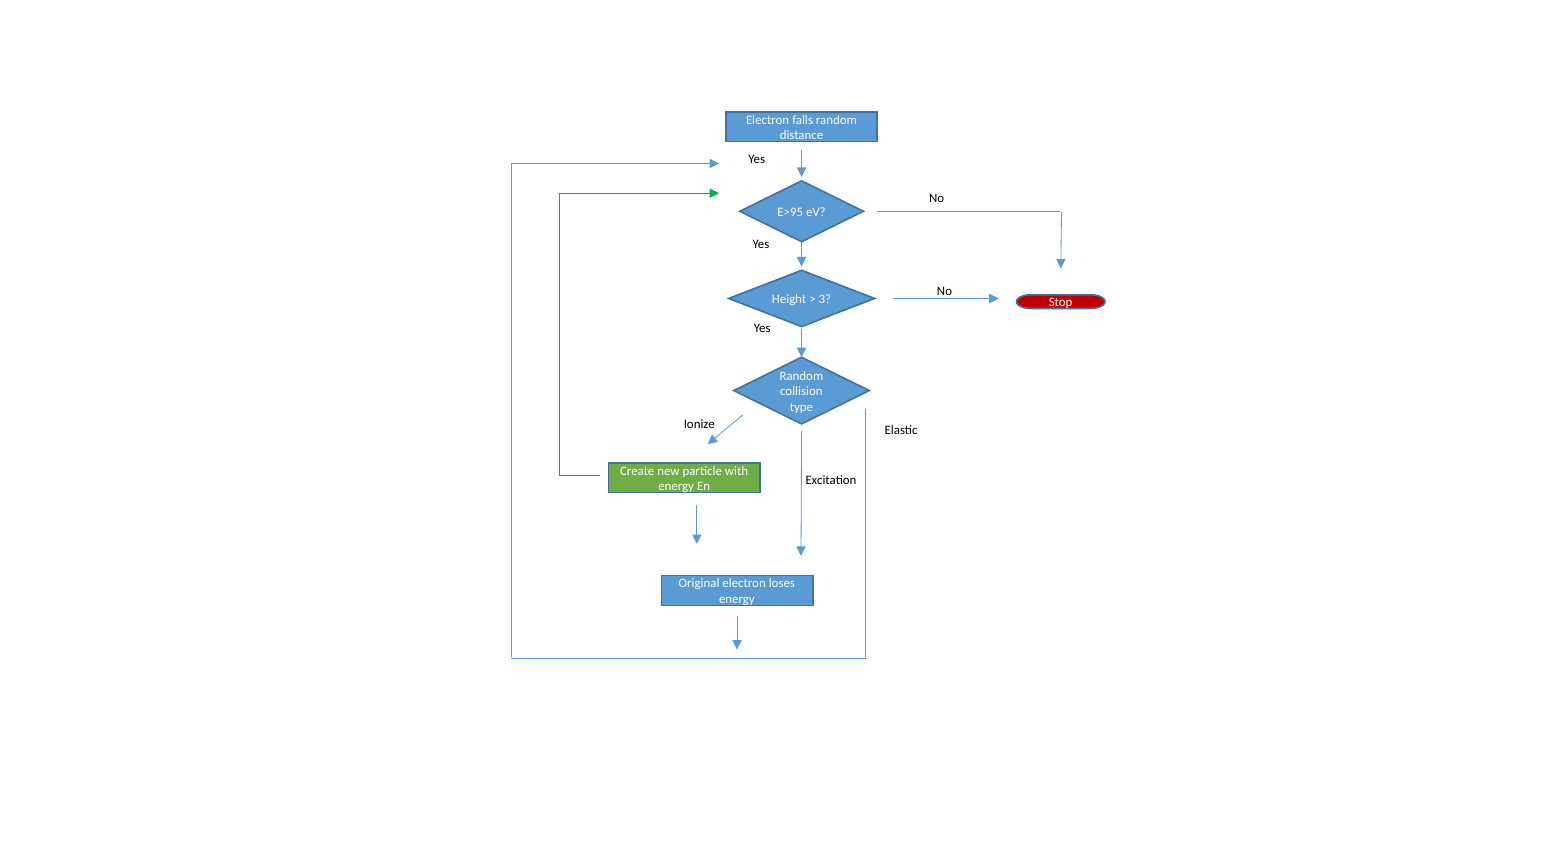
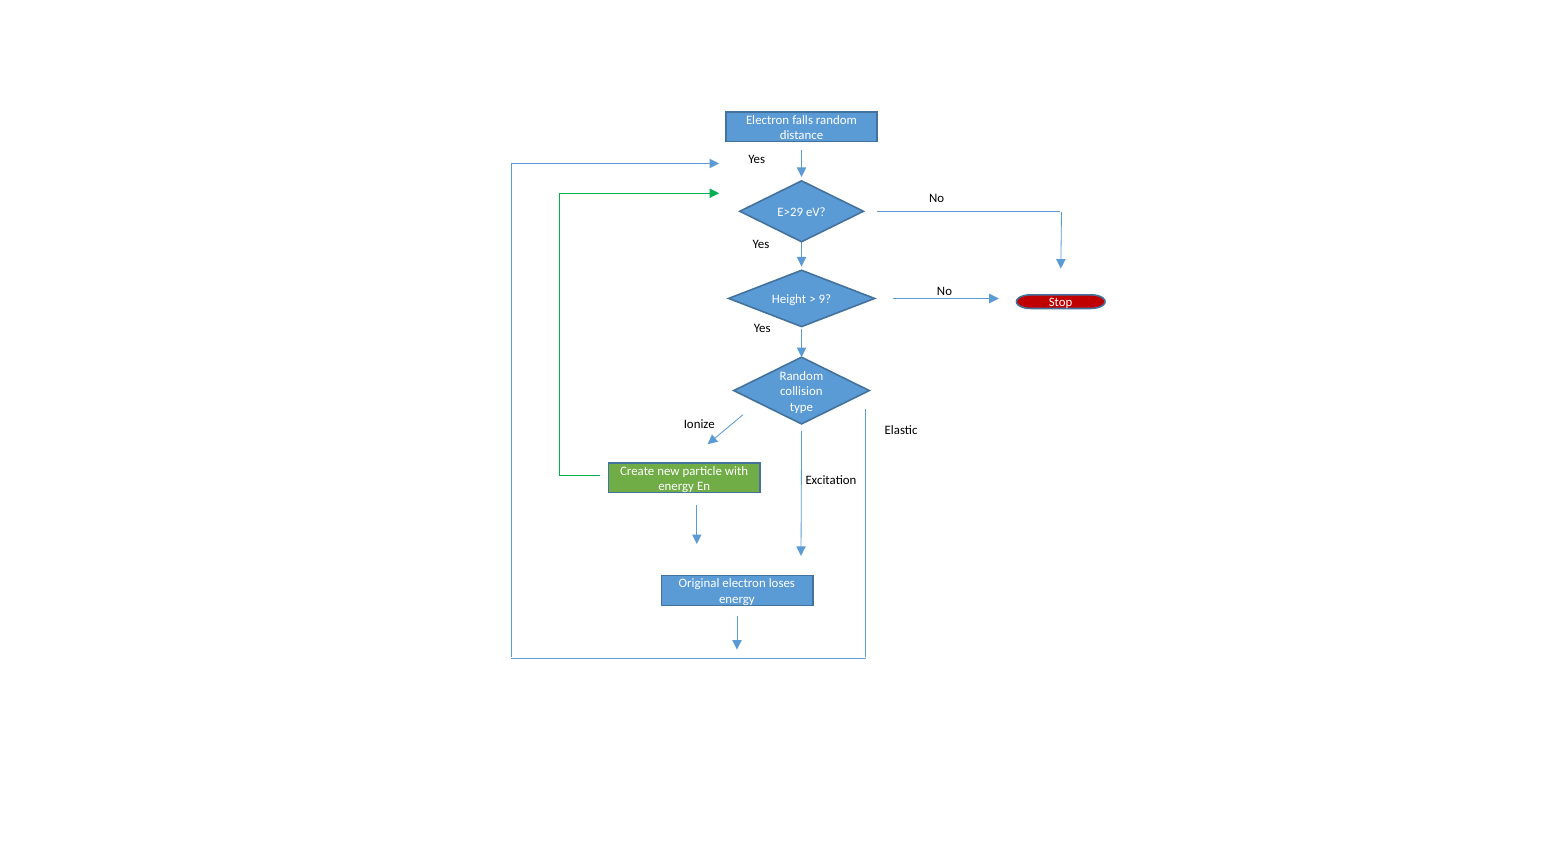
E>95: E>95 -> E>29 (790, 212)
3: 3 -> 9 (825, 299)
